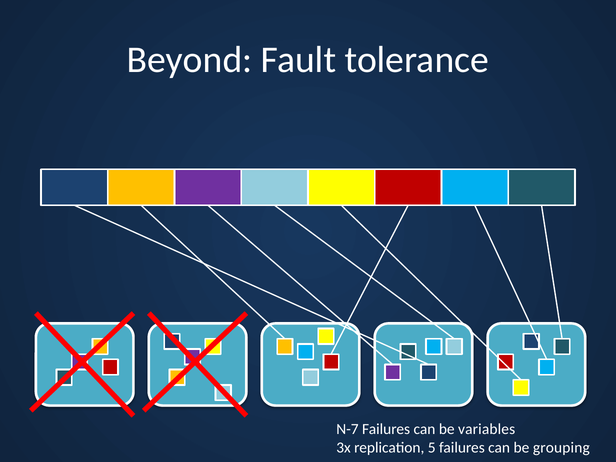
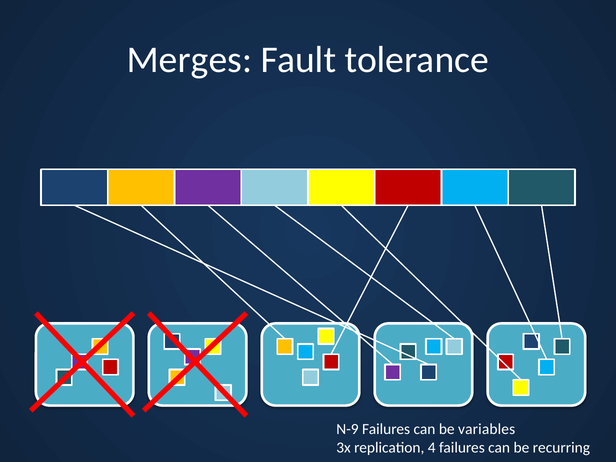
Beyond: Beyond -> Merges (189, 60)
N-7: N-7 -> N-9 (347, 429)
5: 5 -> 4 (432, 448)
grouping: grouping -> recurring (561, 448)
